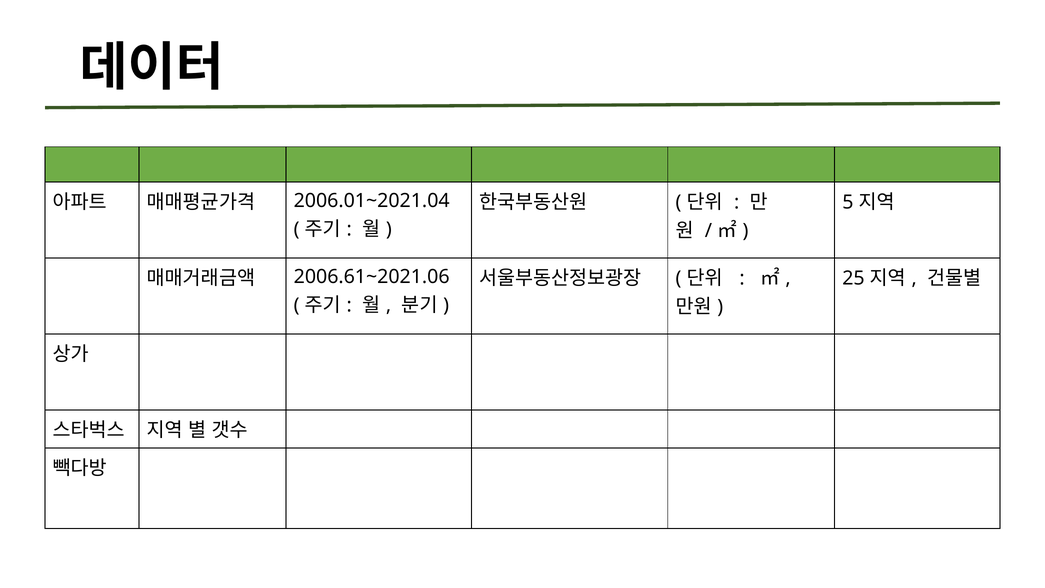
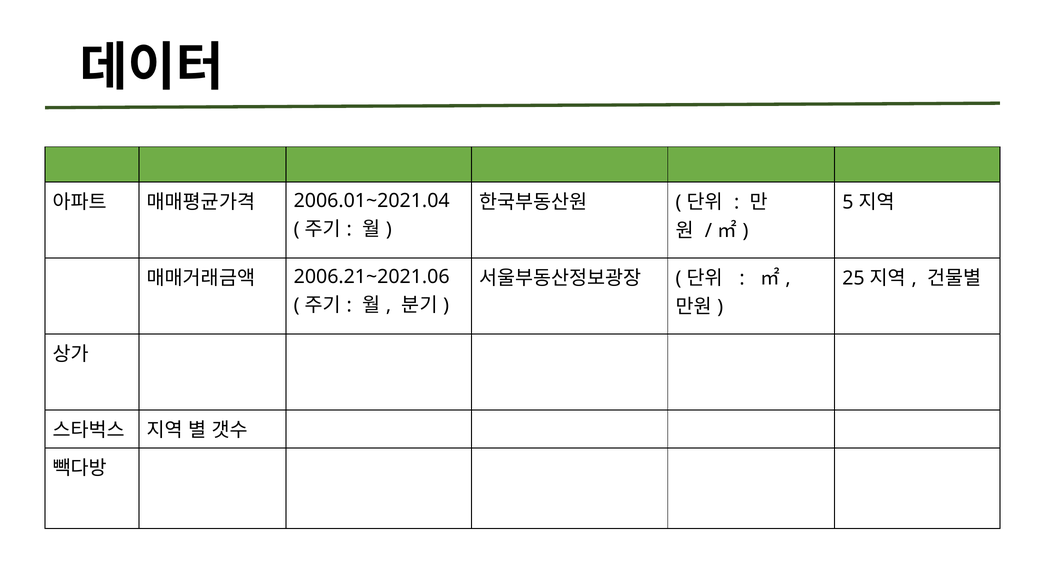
2006.61~2021.06: 2006.61~2021.06 -> 2006.21~2021.06 (372, 276)
